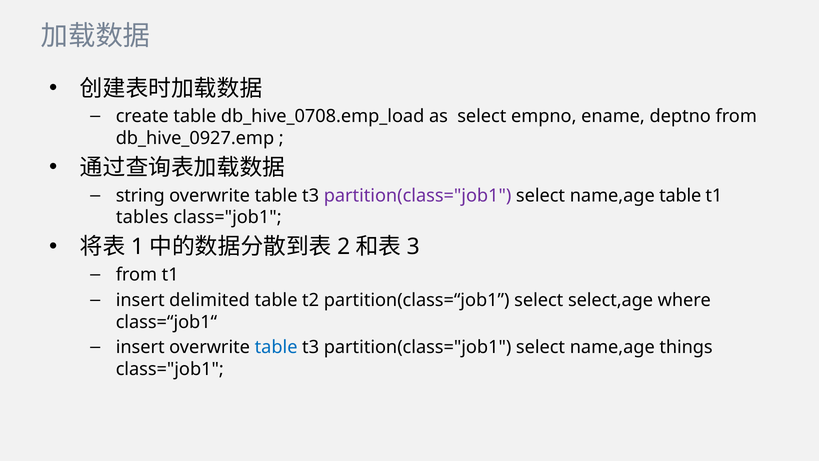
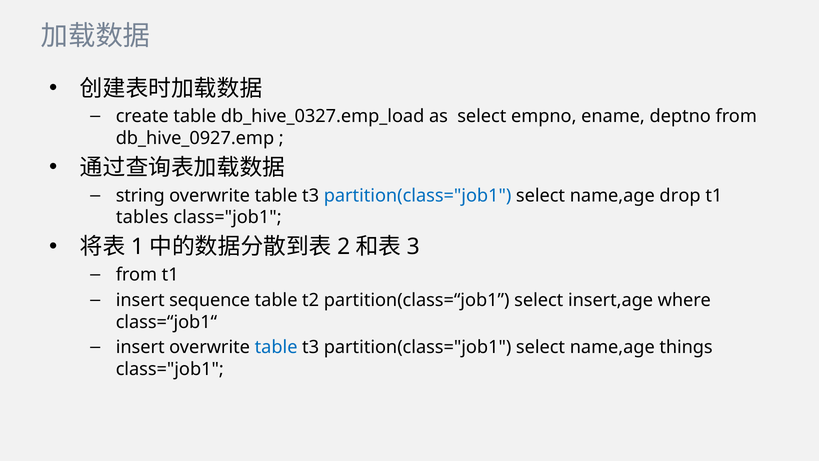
db_hive_0708.emp_load: db_hive_0708.emp_load -> db_hive_0327.emp_load (323, 116)
partition(class="job1 colour: purple -> blue (418, 195)
name,age table: table -> drop (680, 195)
delimited: delimited -> sequence (210, 300)
select,age: select,age -> insert,age (611, 300)
